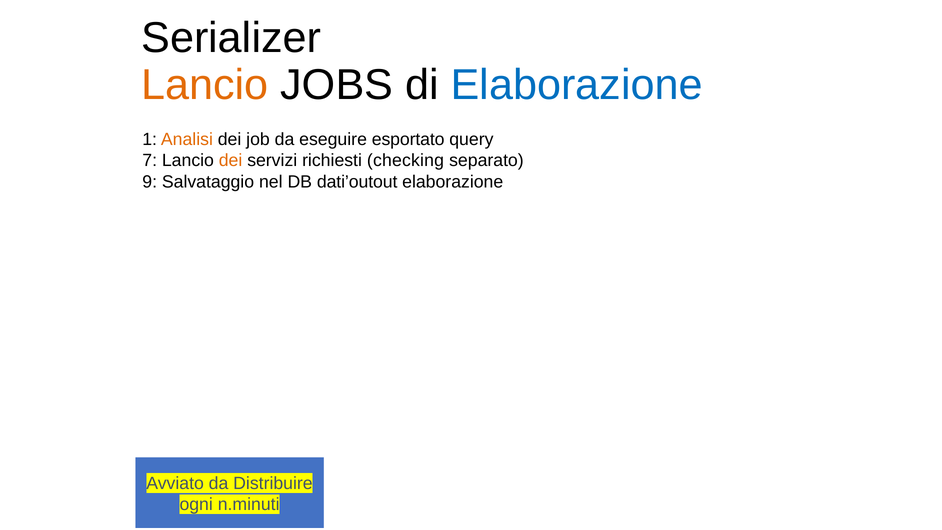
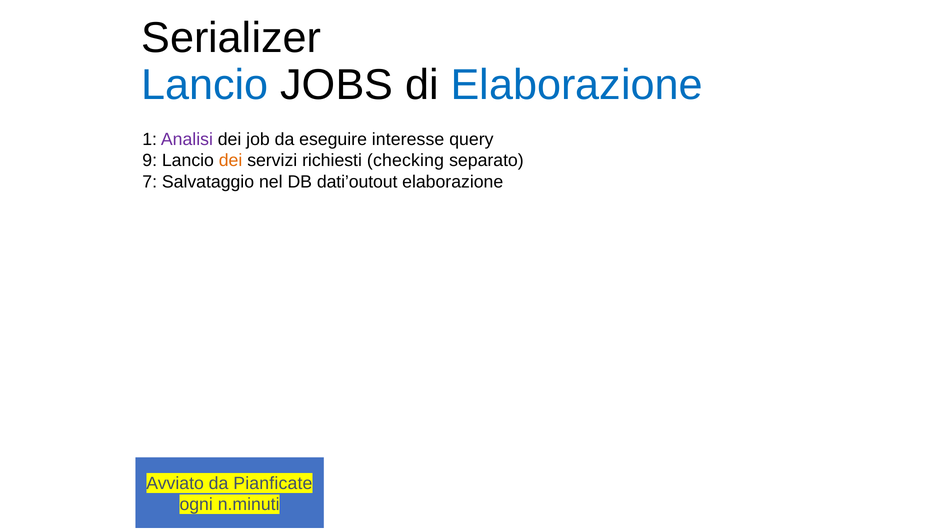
Lancio colour: orange -> blue (205, 85)
Analisi colour: orange -> purple (187, 139)
esportato: esportato -> interesse (408, 139)
7: 7 -> 9 (150, 160)
9: 9 -> 7 (150, 182)
Distribuire: Distribuire -> Pianficate (273, 483)
